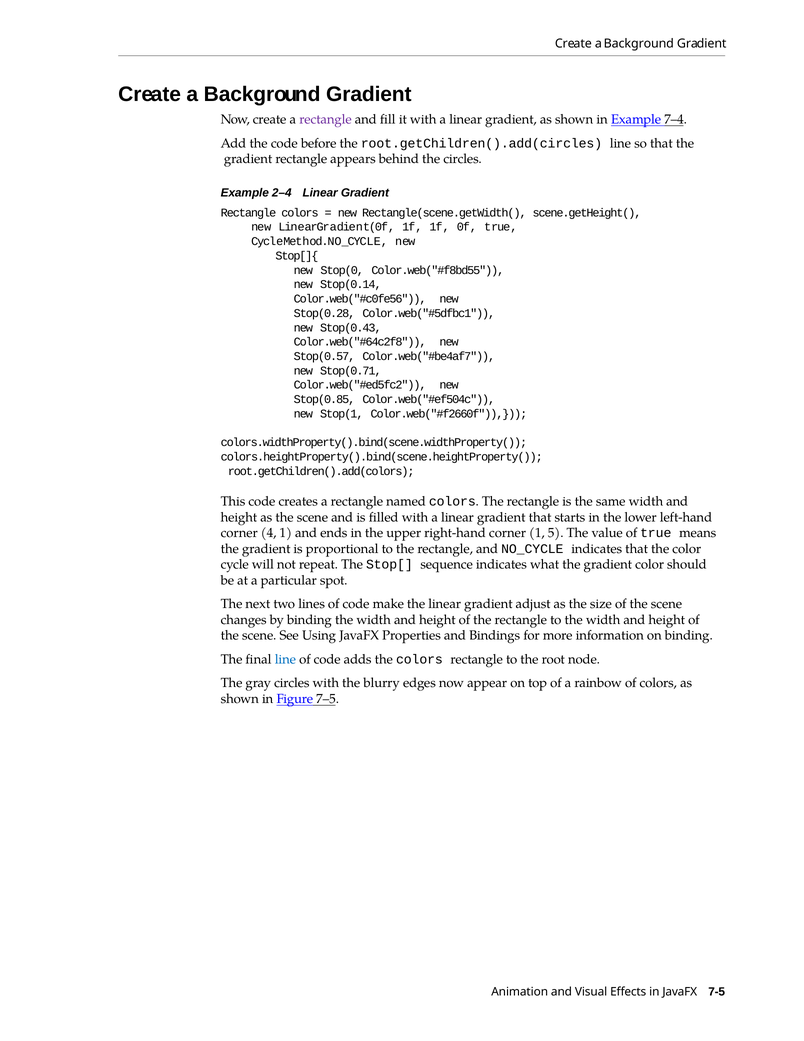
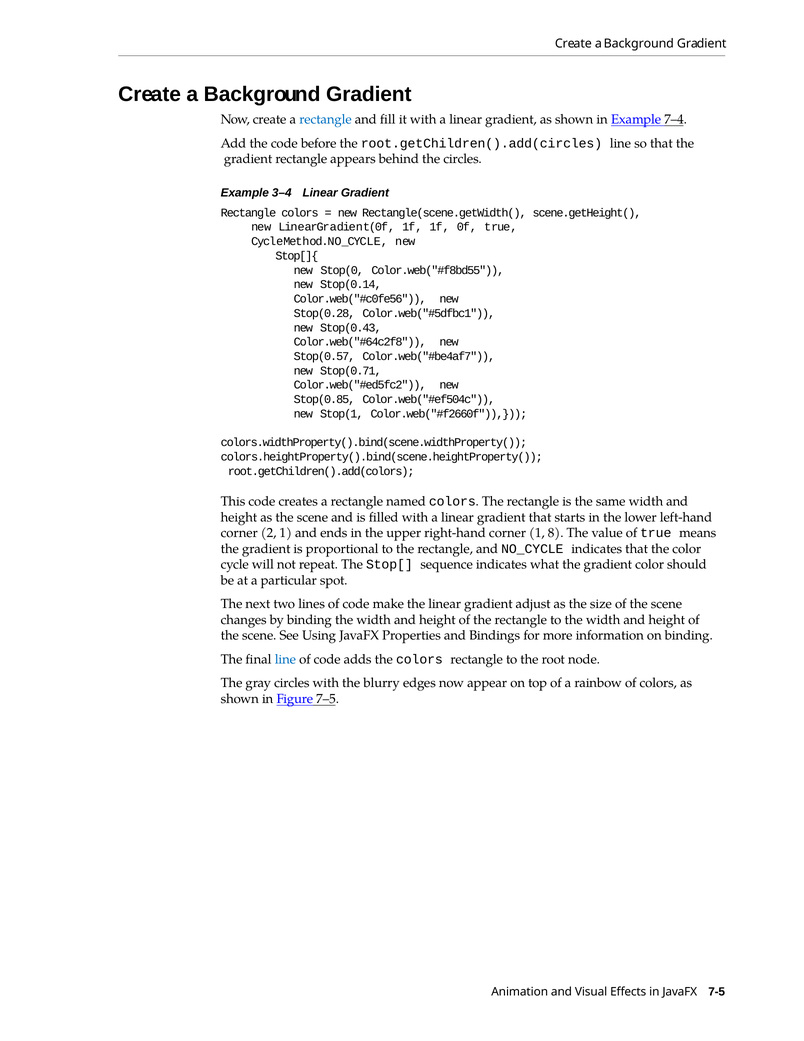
rectangle colour: purple -> blue (325, 119)
2–4: 2–4 -> 3–4 (282, 193)
4: 4 -> 2 (269, 533)
5: 5 -> 8 (556, 533)
